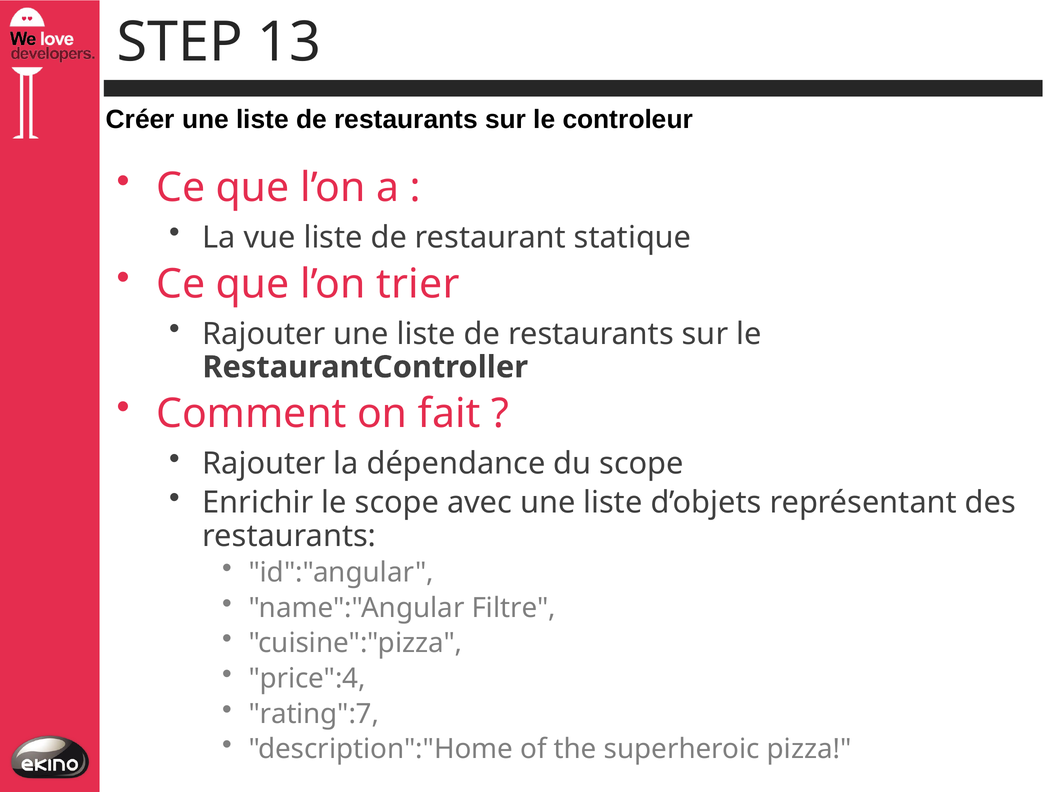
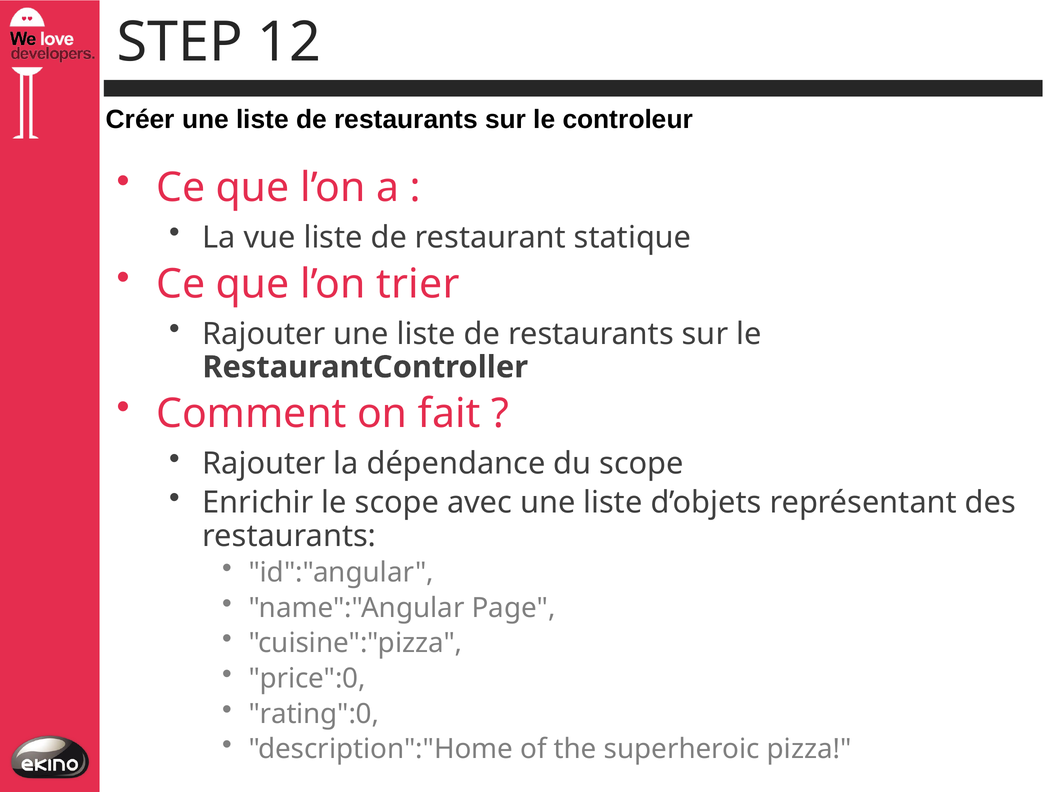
13: 13 -> 12 (289, 42)
Filtre: Filtre -> Page (514, 607)
price":4: price":4 -> price":0 (307, 678)
rating":7: rating":7 -> rating":0 (314, 713)
